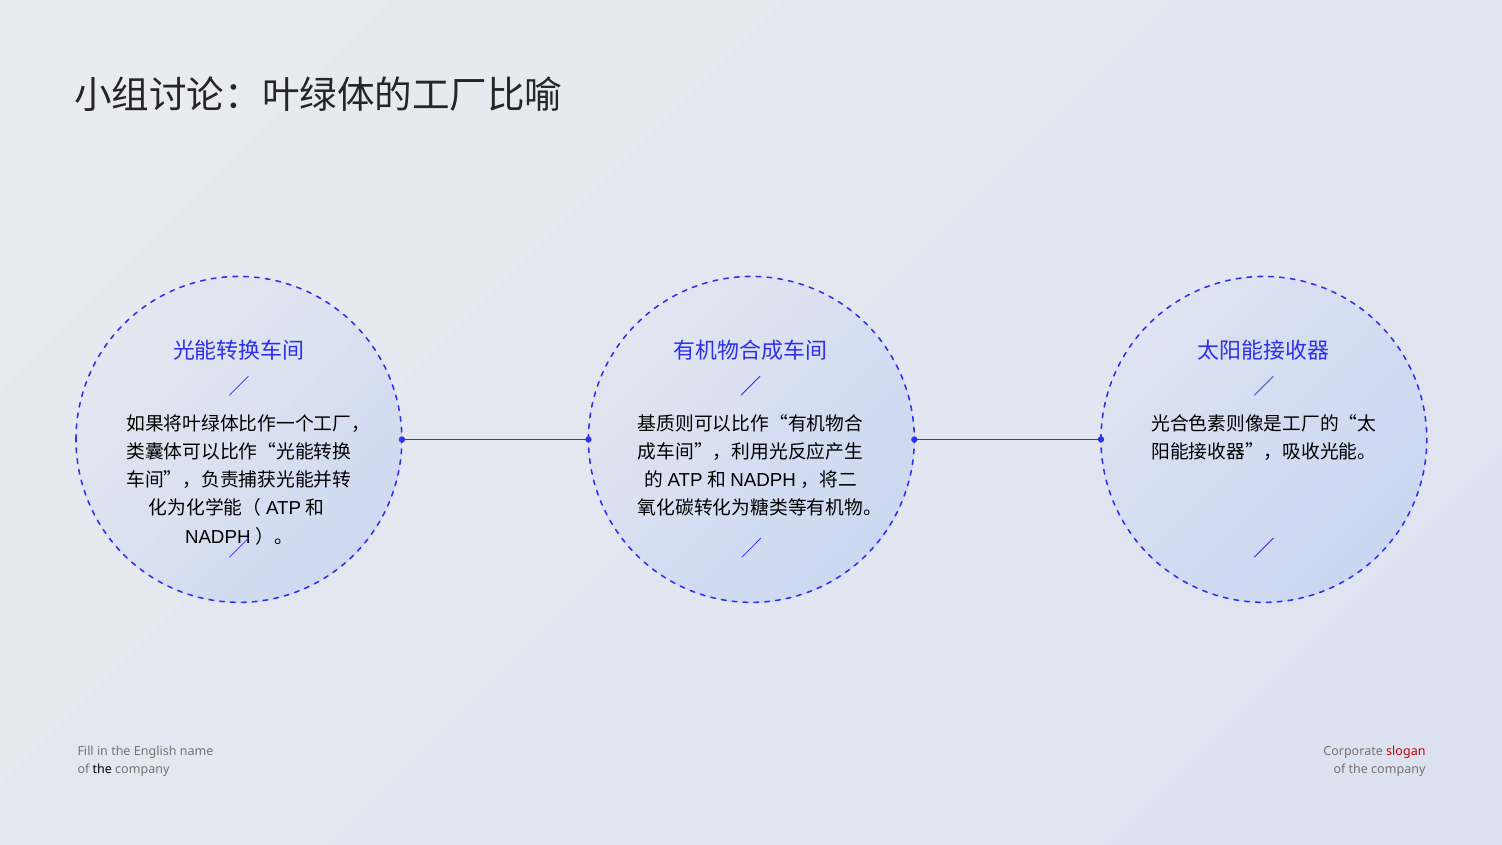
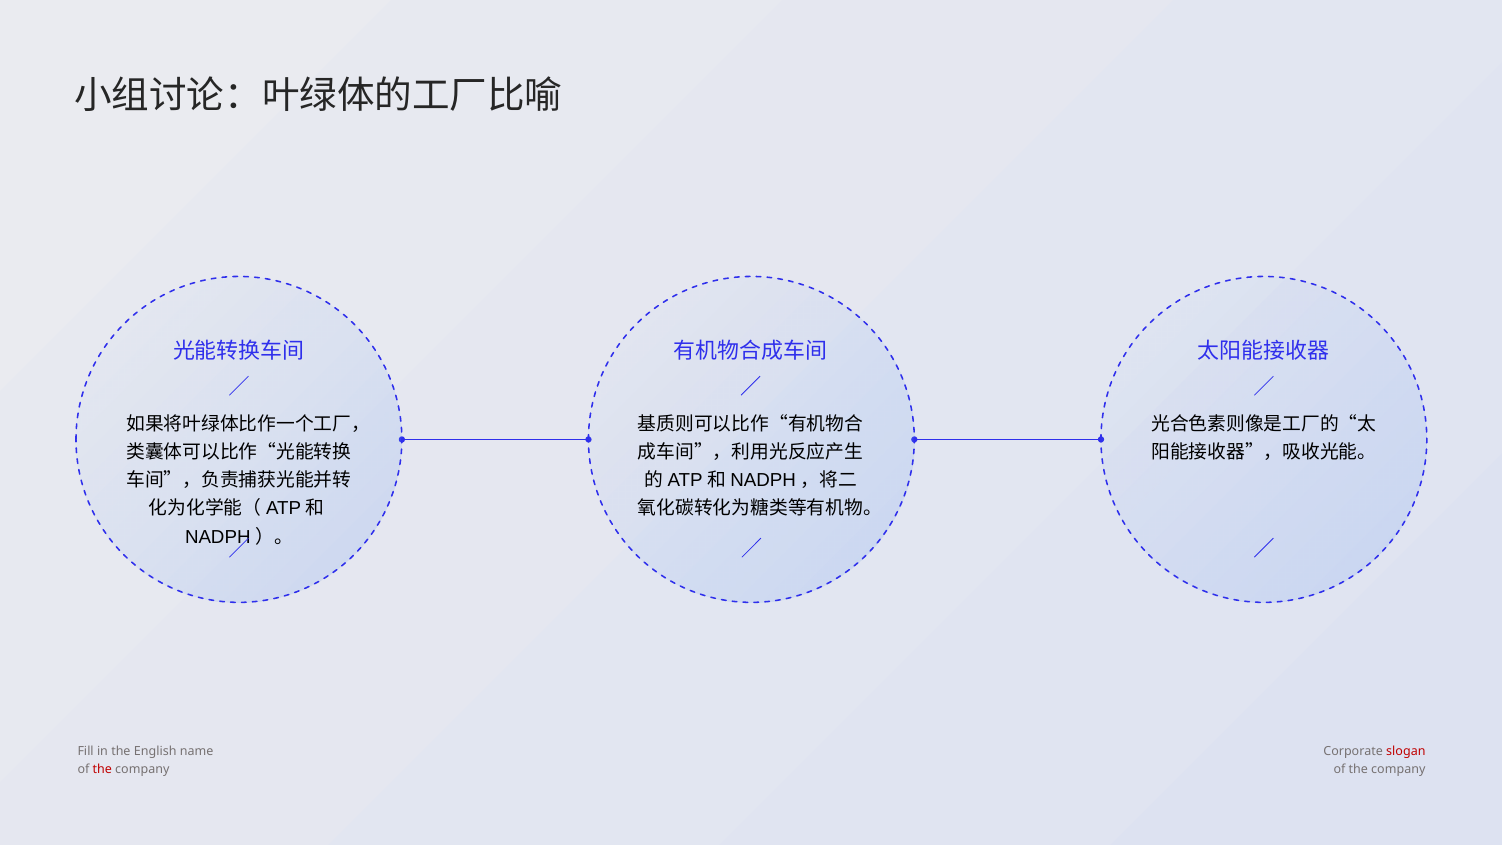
the colour: black -> red (102, 769)
